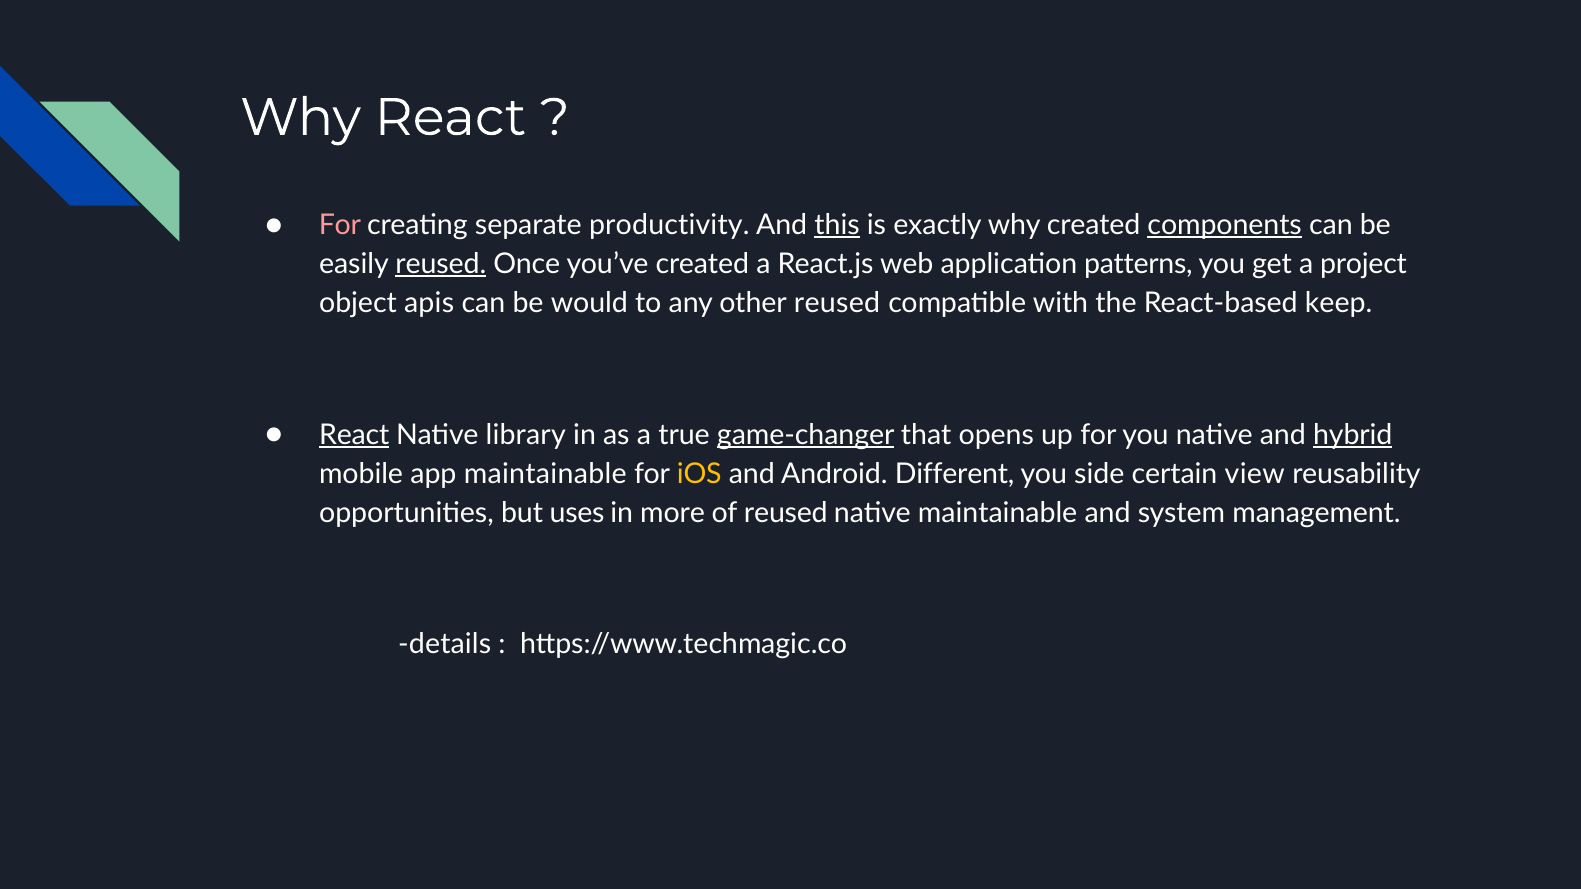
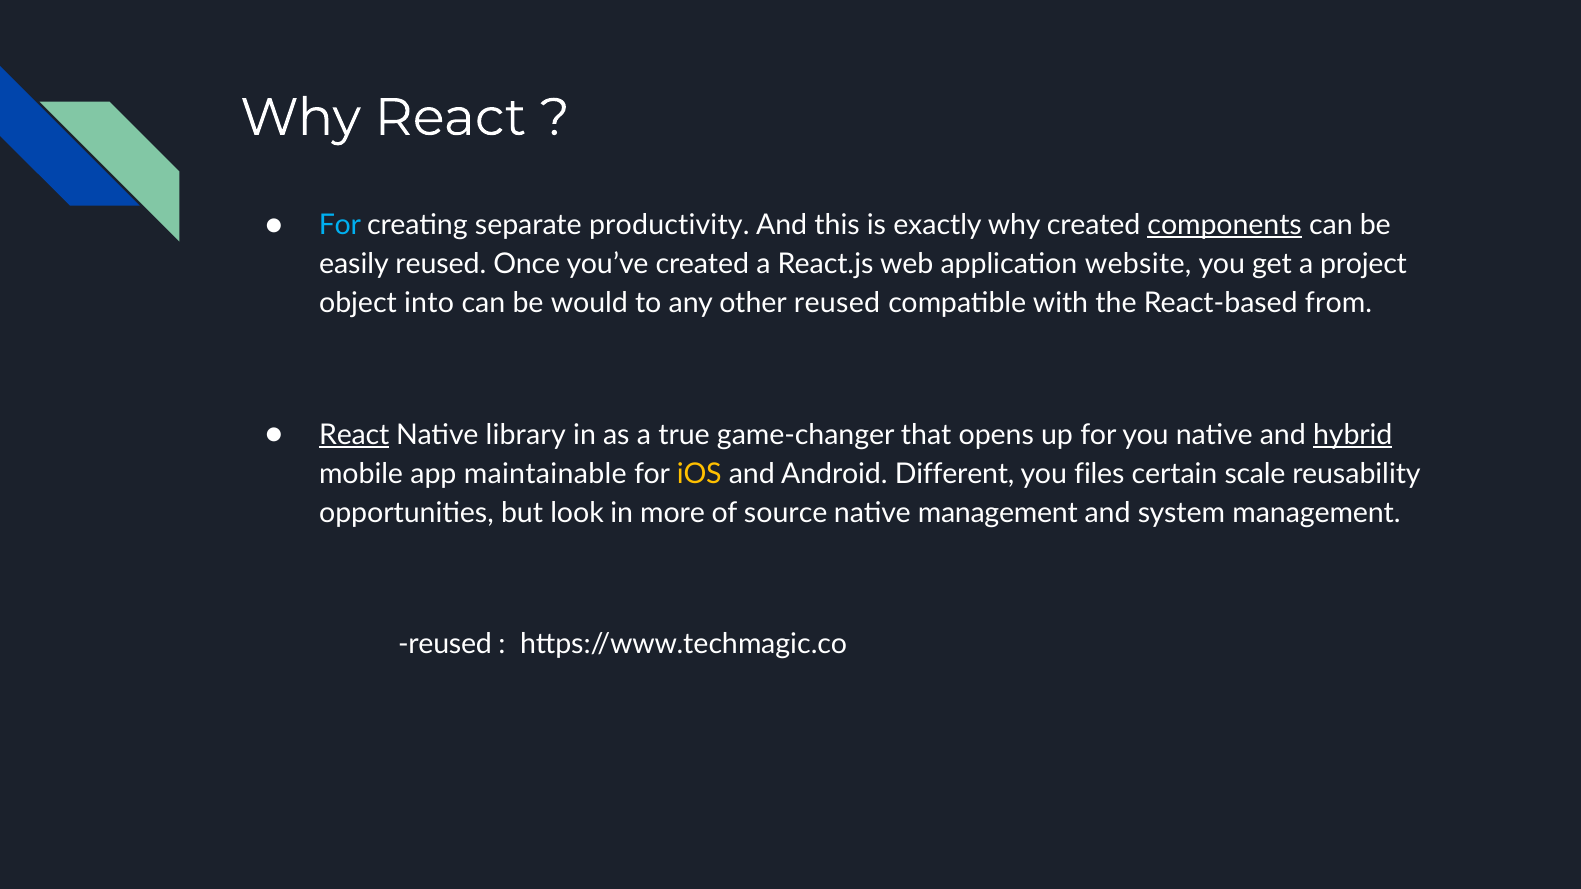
For colour: pink -> light blue (340, 225)
this underline: present -> none (837, 225)
reused underline: present -> none (441, 264)
patterns: patterns -> website (1138, 264)
apis: apis -> into (429, 303)
keep: keep -> from (1339, 303)
game-changer underline: present -> none (806, 435)
side: side -> files (1099, 474)
view: view -> scale (1255, 474)
uses: uses -> look (577, 513)
of reused: reused -> source (786, 513)
native maintainable: maintainable -> management (998, 513)
details: details -> reused (445, 645)
